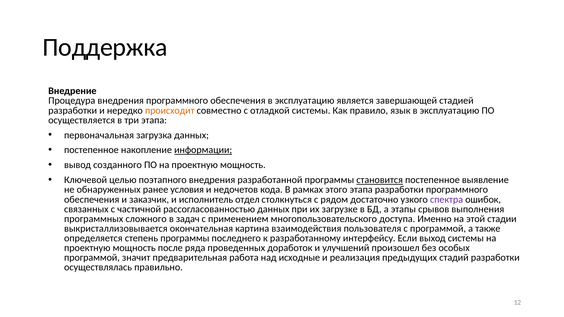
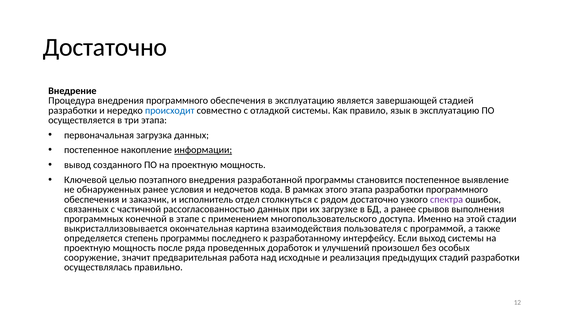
Поддержка: Поддержка -> Достаточно (105, 47)
происходит colour: orange -> blue (170, 110)
становится underline: present -> none (380, 180)
а этапы: этапы -> ранее (403, 209)
сложного: сложного -> конечной (146, 219)
задач: задач -> этапе (188, 219)
программой: программой -> сооружение (92, 258)
